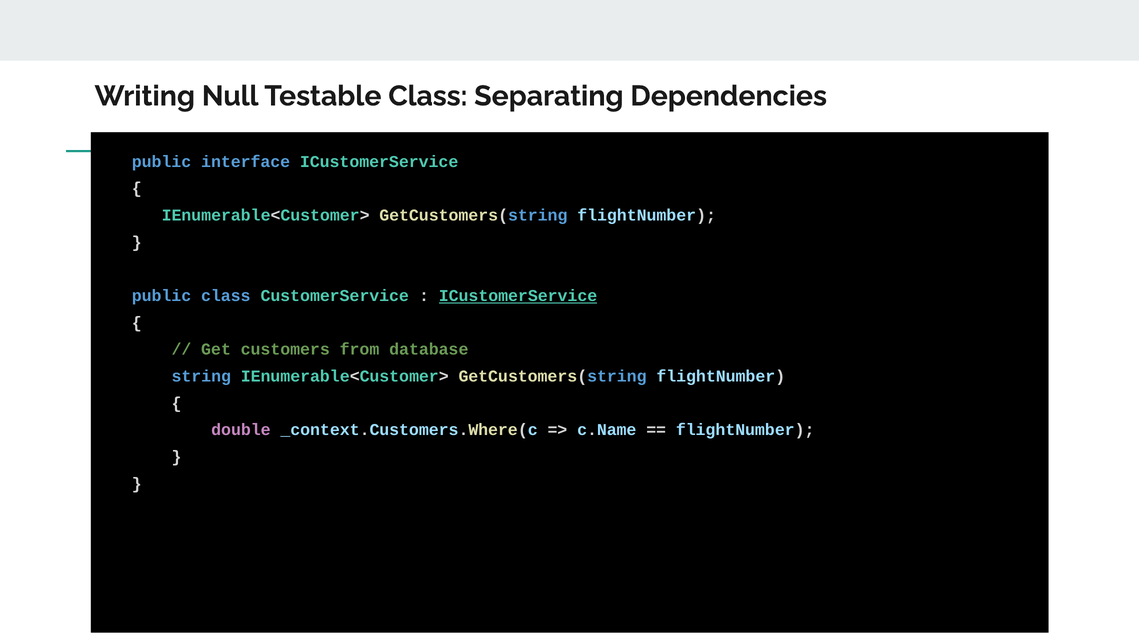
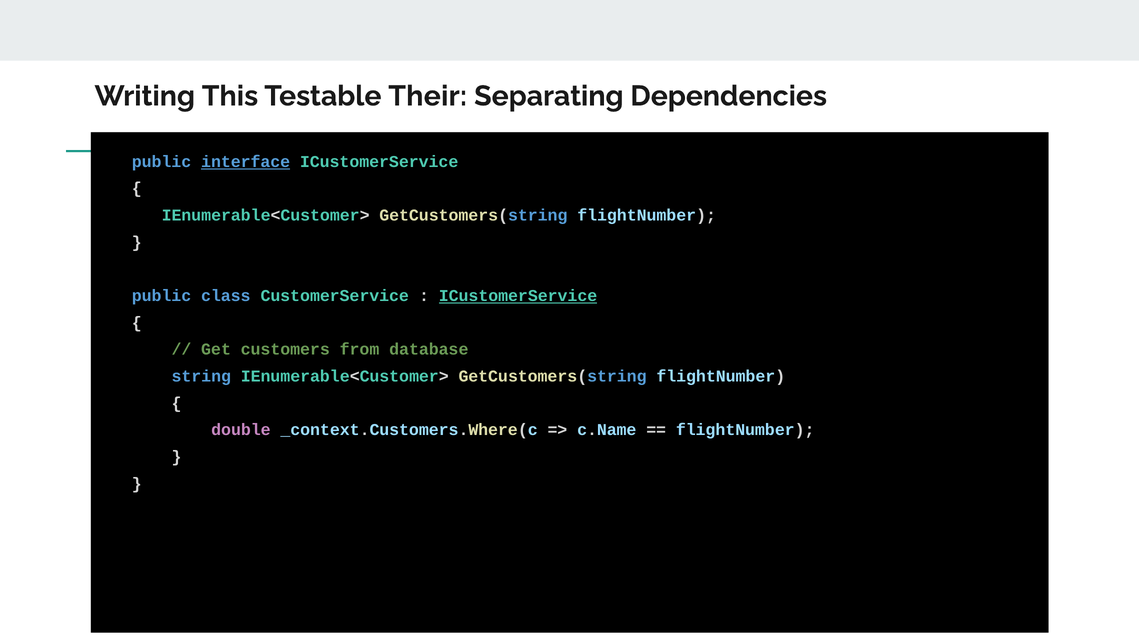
Null: Null -> This (230, 96)
Testable Class: Class -> Their (428, 96)
interface underline: none -> present (246, 162)
